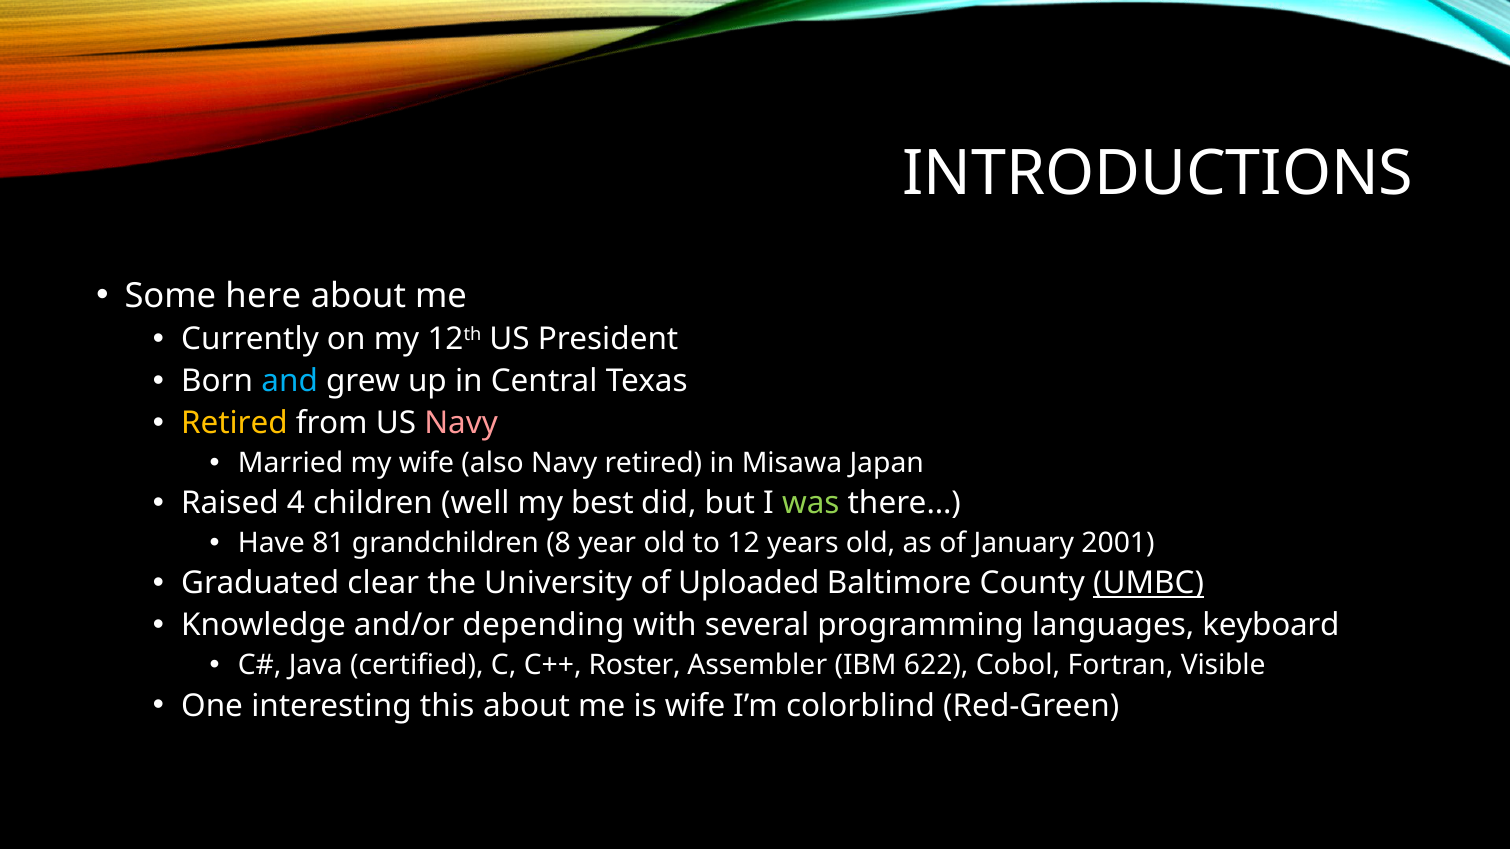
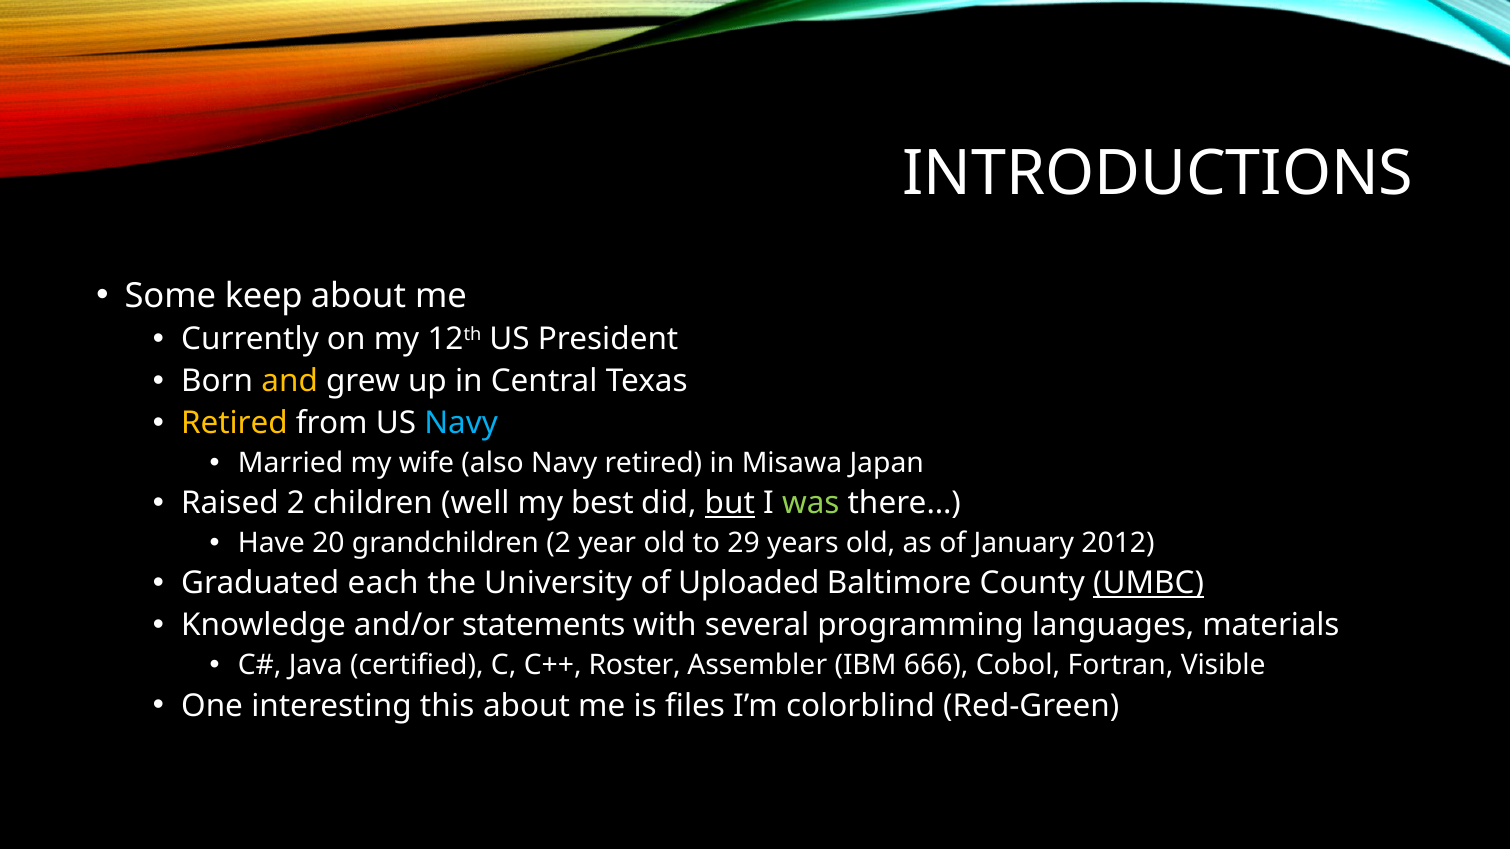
here: here -> keep (264, 296)
and colour: light blue -> yellow (290, 381)
Navy colour: pink -> light blue (461, 423)
Raised 4: 4 -> 2 (296, 504)
but underline: none -> present (730, 504)
81: 81 -> 20 (329, 544)
grandchildren 8: 8 -> 2 (559, 544)
12: 12 -> 29 (744, 544)
2001: 2001 -> 2012 (1118, 544)
clear: clear -> each (383, 584)
depending: depending -> statements (544, 626)
keyboard: keyboard -> materials (1271, 626)
622: 622 -> 666 (936, 666)
is wife: wife -> files (695, 706)
